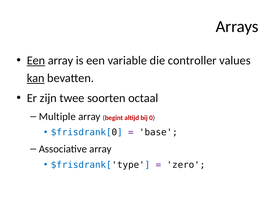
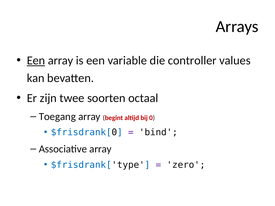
kan underline: present -> none (36, 78)
Multiple: Multiple -> Toegang (57, 117)
base: base -> bind (158, 132)
